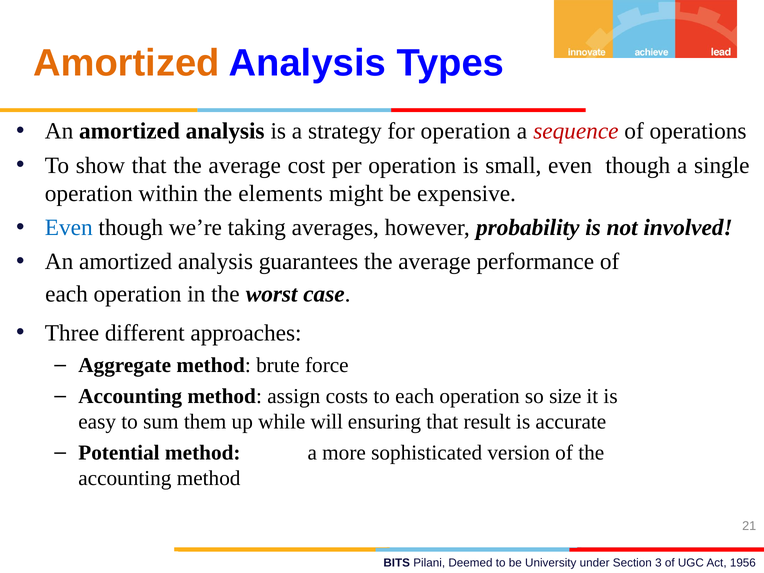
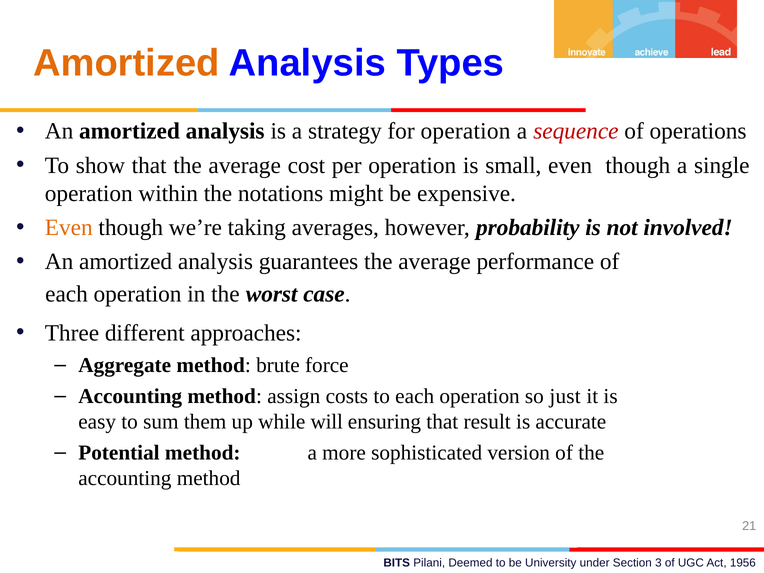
elements: elements -> notations (281, 193)
Even colour: blue -> orange (69, 228)
size: size -> just (565, 396)
